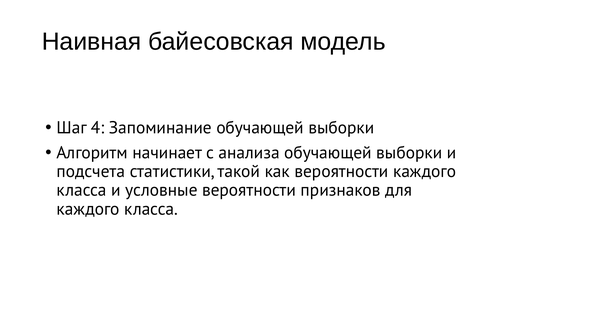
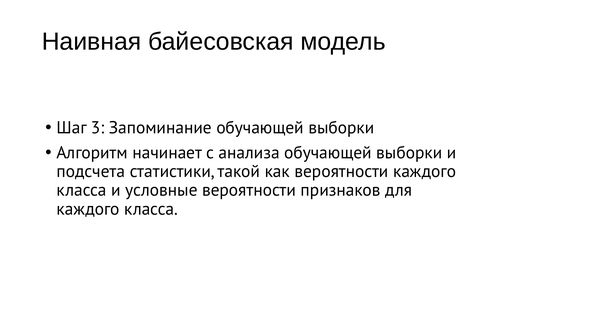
4: 4 -> 3 (98, 128)
